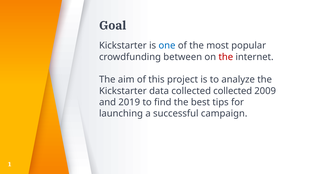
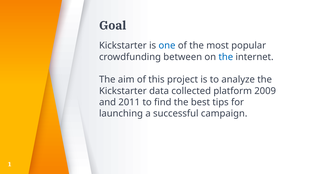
the colour: red -> blue (226, 57)
collected collected: collected -> platform (233, 91)
2019: 2019 -> 2011 (129, 102)
